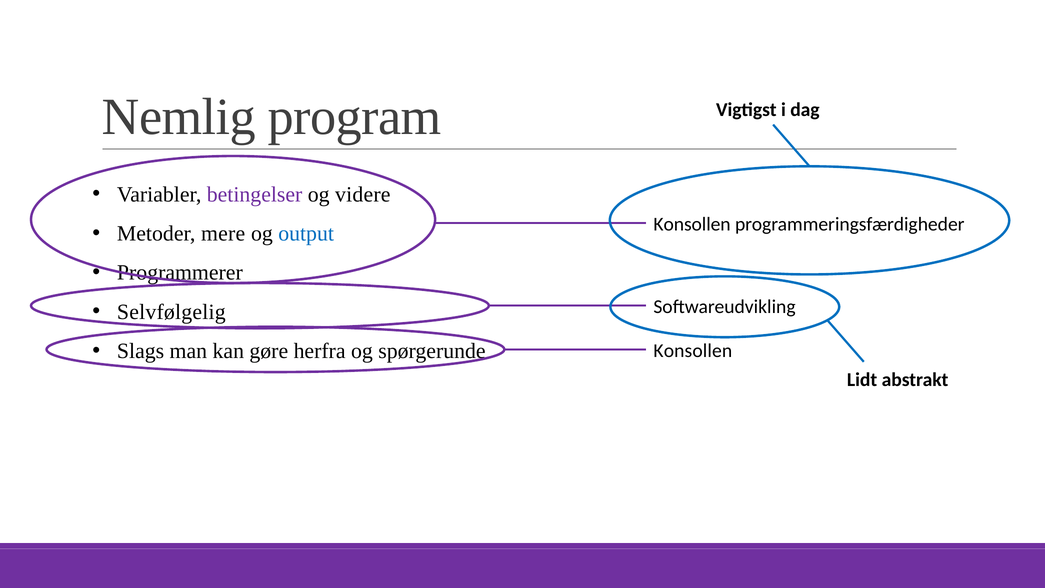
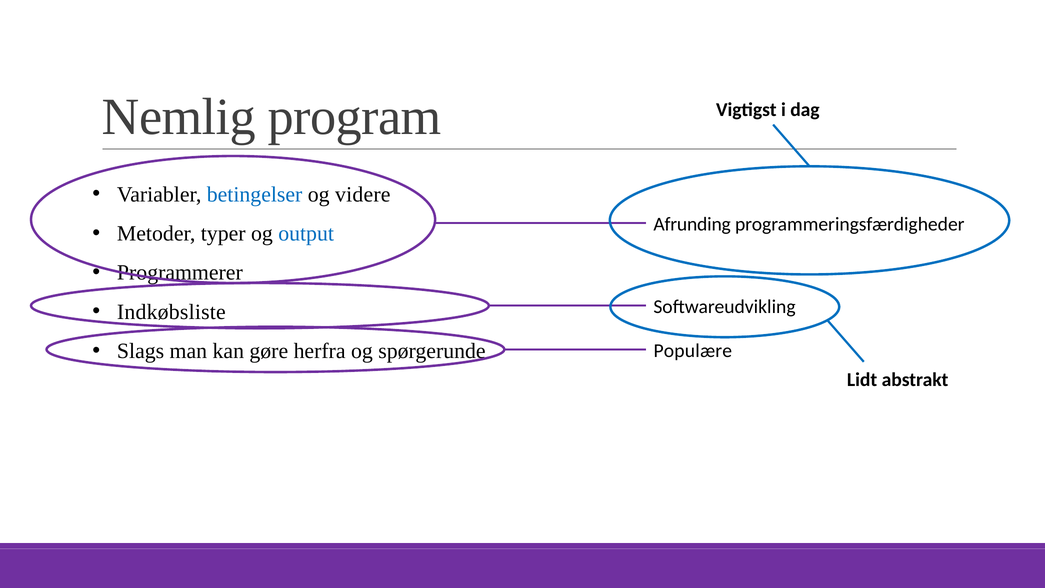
betingelser colour: purple -> blue (255, 194)
Konsollen: Konsollen -> Afrunding (692, 224)
mere: mere -> typer (223, 234)
Selvfølgelig: Selvfølgelig -> Indkøbsliste (171, 312)
Konsollen: Konsollen -> Populære (693, 350)
